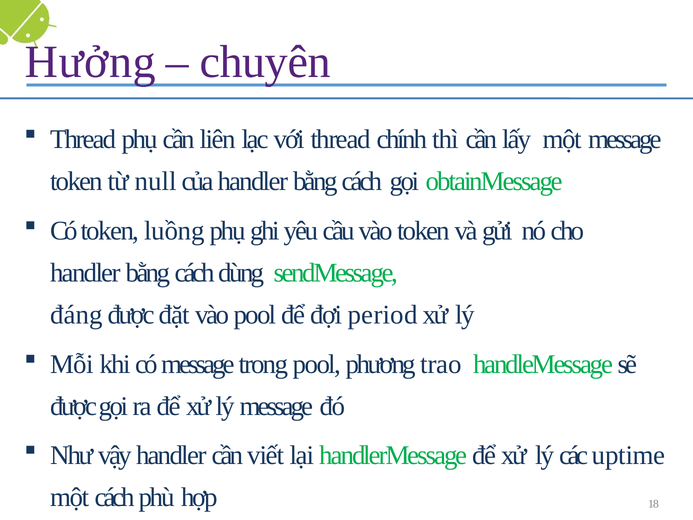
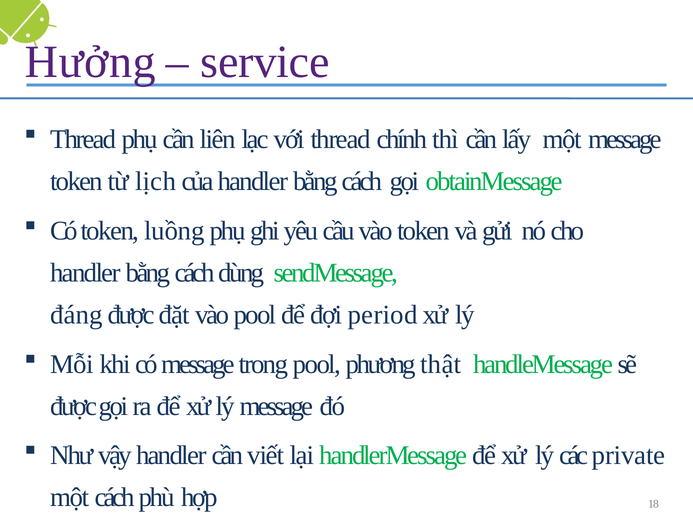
chuyên: chuyên -> service (265, 62)
null: null -> lịch (156, 181)
trao: trao -> thật (441, 364)
uptime: uptime -> private (629, 455)
